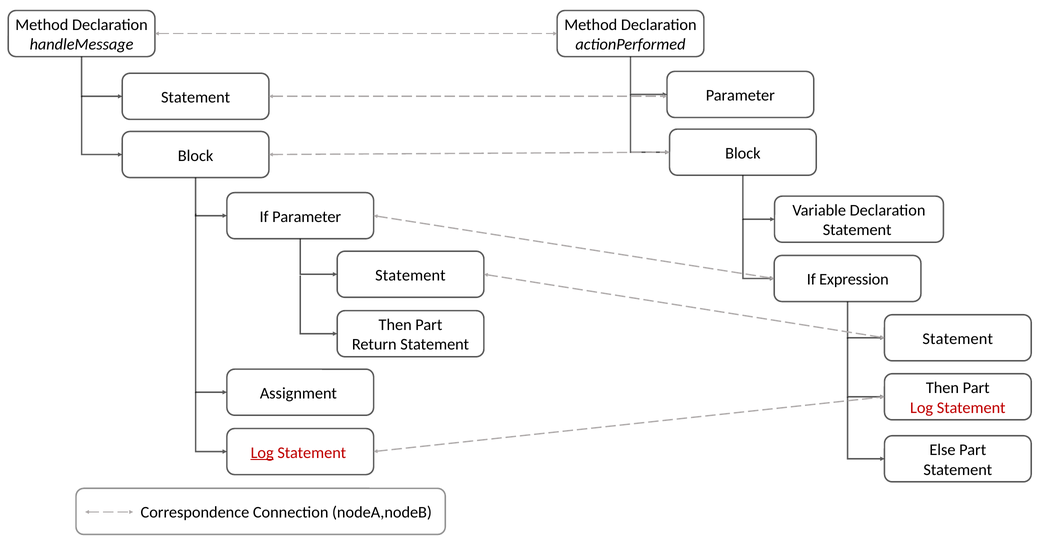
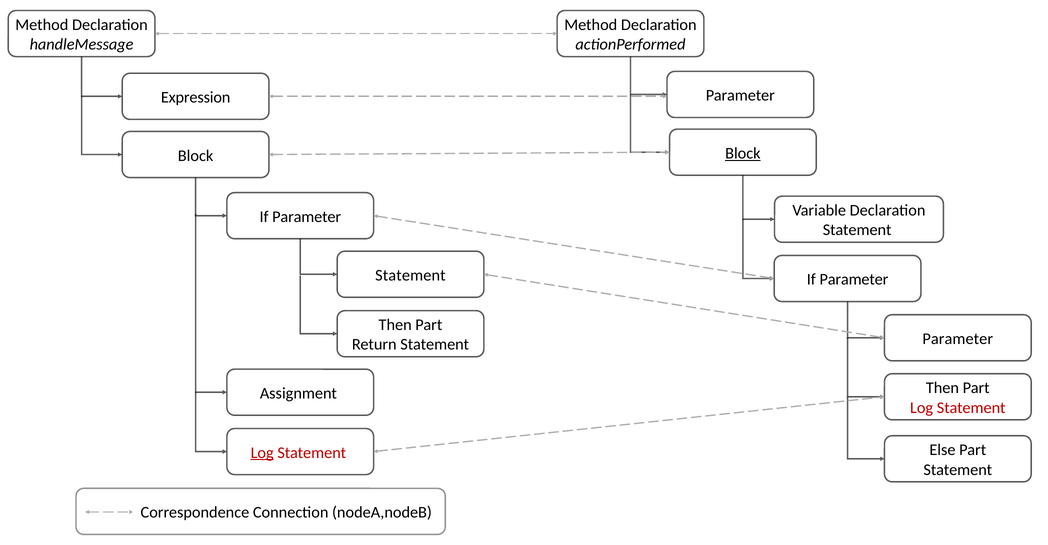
Statement: Statement -> Expression (196, 97)
Block underline: none -> present (743, 153)
Expression: Expression -> Parameter (854, 280)
Statement: Statement -> Parameter (958, 339)
